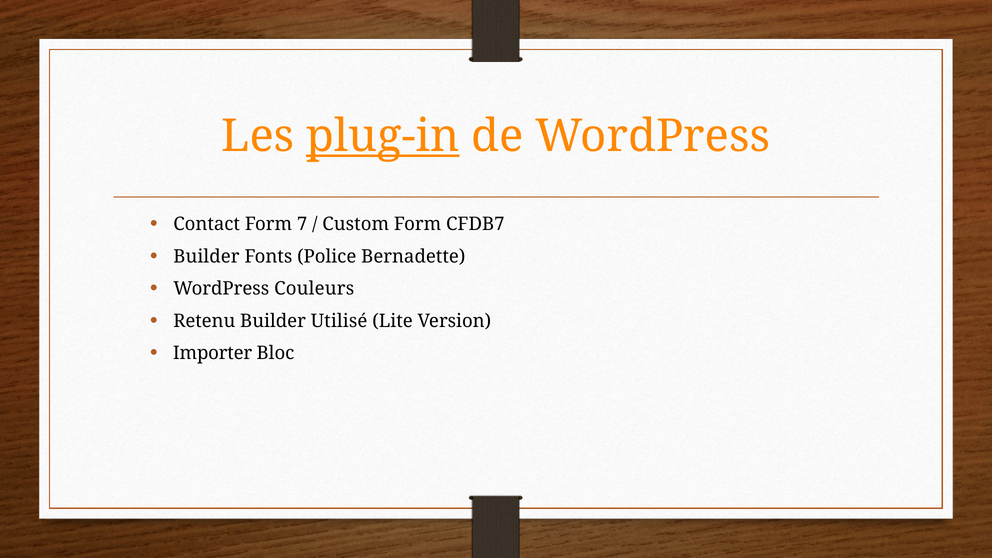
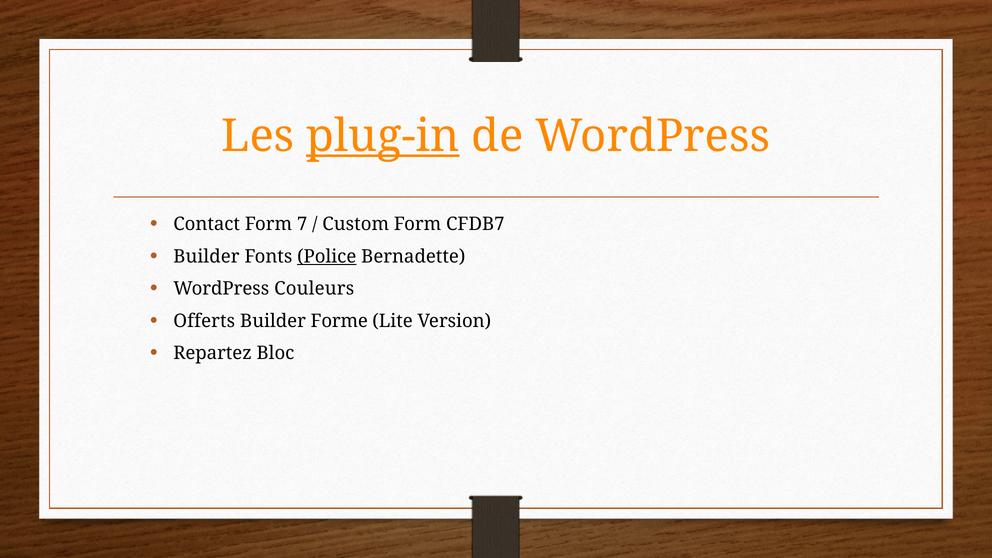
Police underline: none -> present (327, 256)
Retenu: Retenu -> Offerts (204, 321)
Utilisé: Utilisé -> Forme (339, 321)
Importer: Importer -> Repartez (213, 353)
